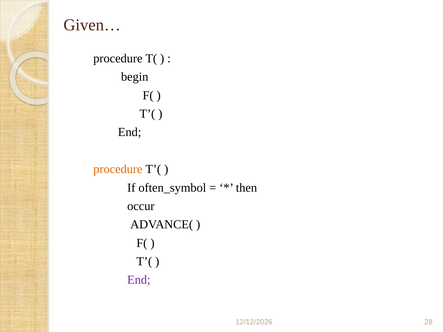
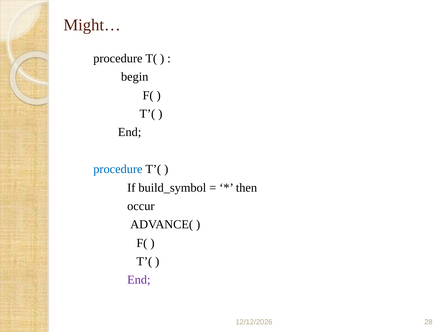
Given…: Given… -> Might… (92, 25)
procedure colour: orange -> blue (118, 169)
often_symbol: often_symbol -> build_symbol (172, 188)
